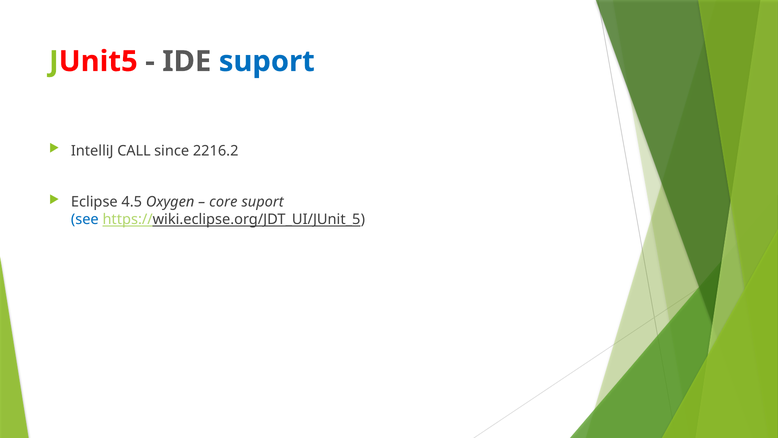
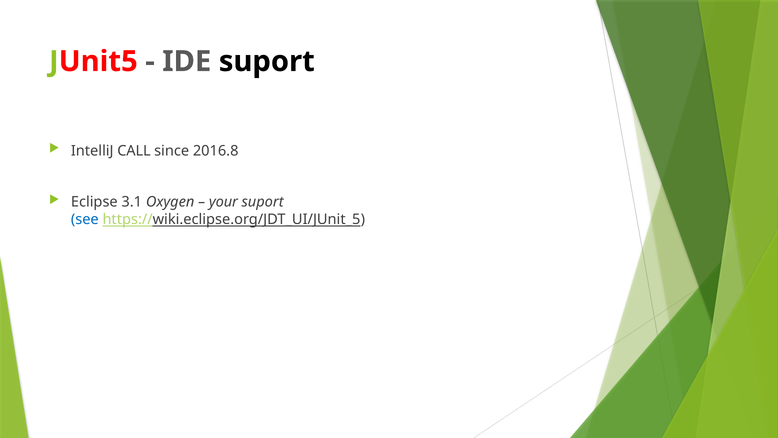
suport colour: blue -> black (267, 61)
2216.2: 2216.2 -> 2016.8 (216, 151)
4.5: 4.5 -> 3.1 (132, 202)
core: core -> your (223, 202)
